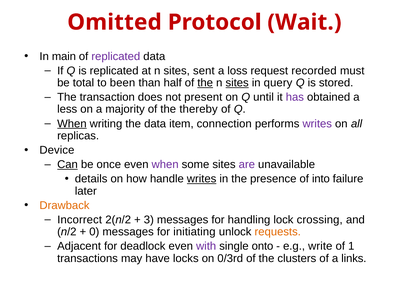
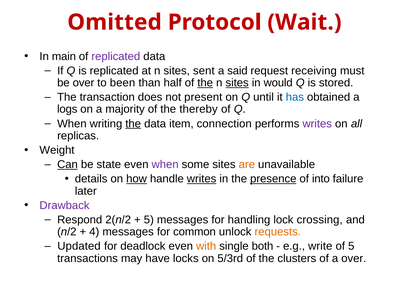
loss: loss -> said (237, 71)
recorded: recorded -> receiving (314, 71)
be total: total -> over (84, 83)
query: query -> would (278, 83)
has colour: purple -> blue (295, 97)
less: less -> logs (67, 110)
When underline: present -> none (72, 124)
the underline: none -> present (133, 124)
Device: Device -> Weight (57, 151)
once: once -> state (109, 165)
are colour: purple -> orange (247, 165)
how underline: none -> present (137, 179)
presence underline: none -> present (273, 179)
Drawback colour: orange -> purple (64, 206)
Incorrect: Incorrect -> Respond (80, 220)
3: 3 -> 5 (149, 220)
0: 0 -> 4 (94, 232)
initiating: initiating -> common (195, 232)
Adjacent: Adjacent -> Updated (79, 247)
with colour: purple -> orange (206, 247)
onto: onto -> both (263, 247)
of 1: 1 -> 5 (351, 247)
0/3rd: 0/3rd -> 5/3rd (230, 259)
a links: links -> over (354, 259)
